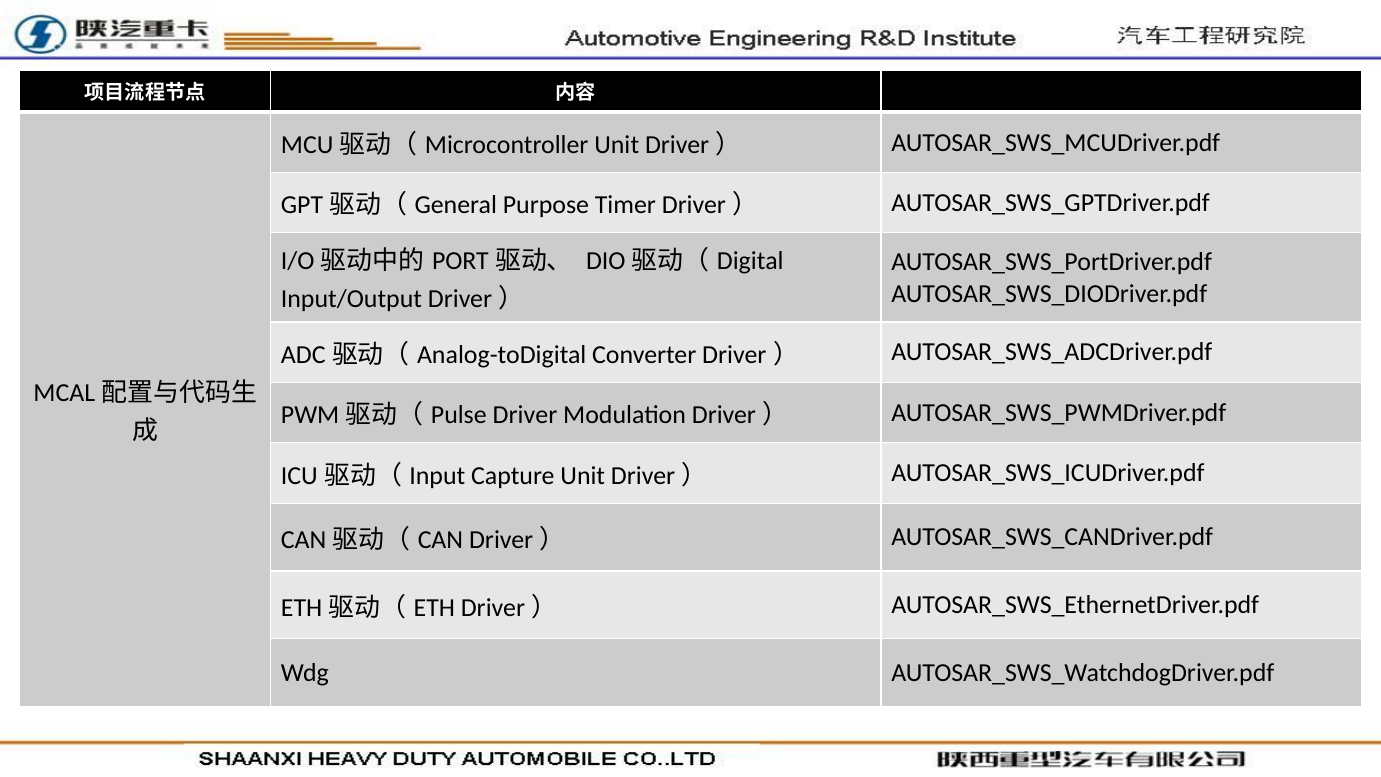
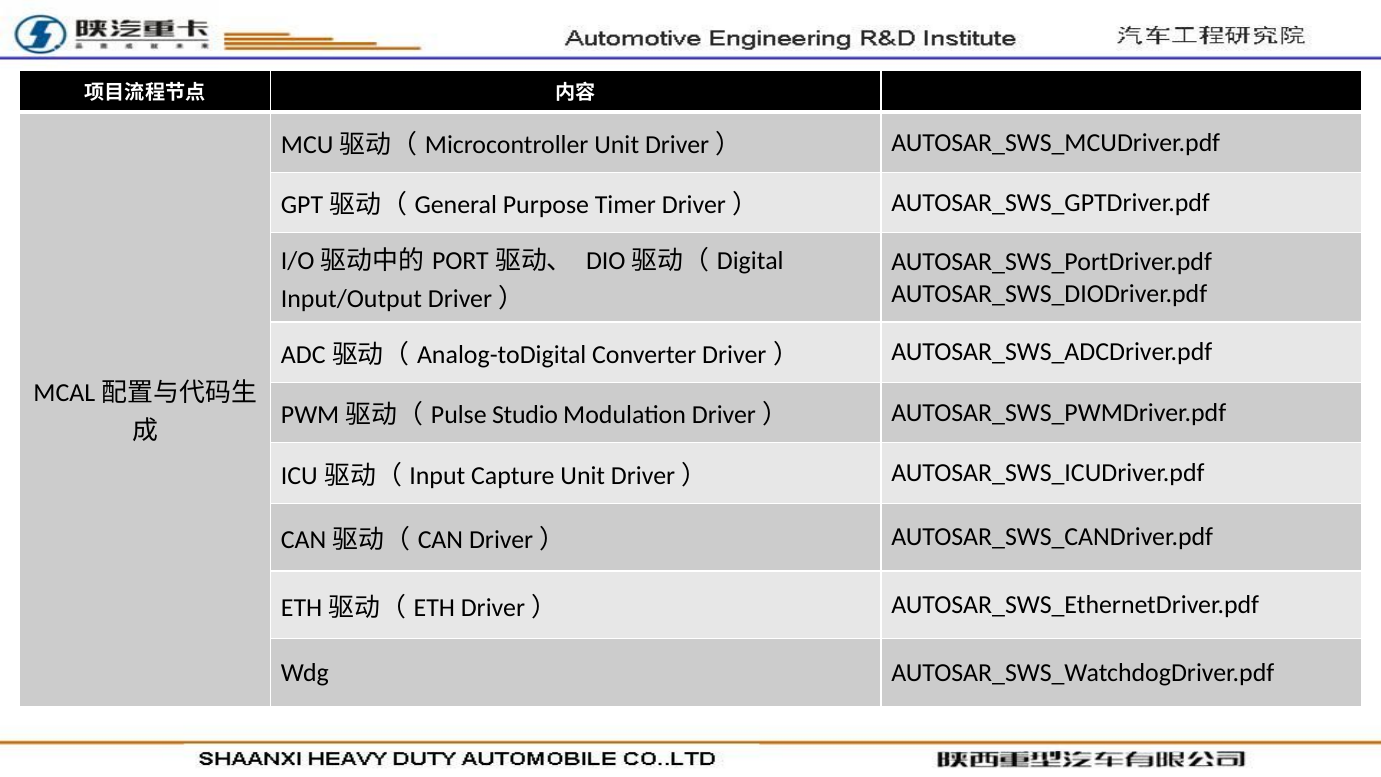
Driver: Driver -> Studio (525, 415)
